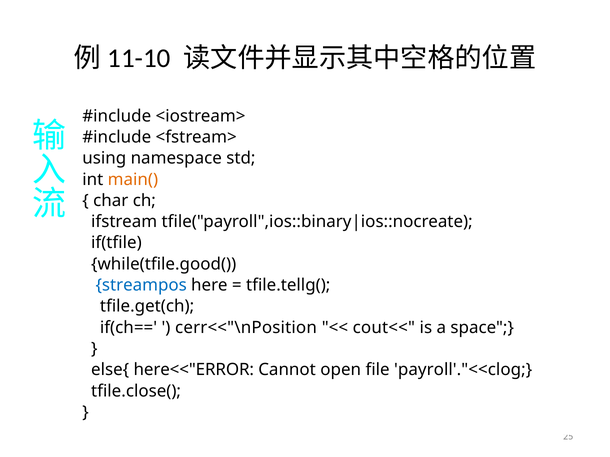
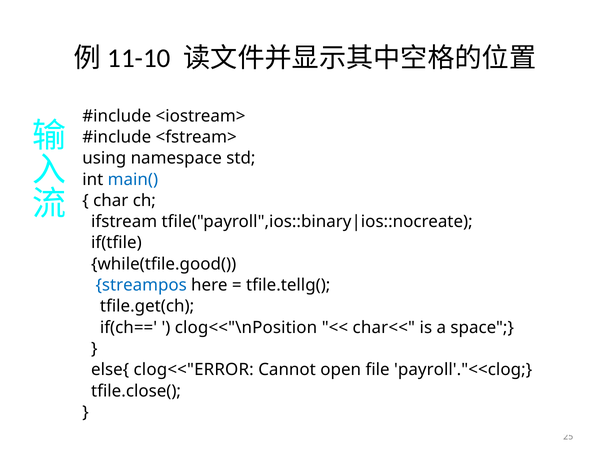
main( colour: orange -> blue (133, 180)
cerr<<"\nPosition: cerr<<"\nPosition -> clog<<"\nPosition (246, 328)
cout<<: cout<< -> char<< (384, 328)
here<<"ERROR: here<<"ERROR -> clog<<"ERROR (194, 370)
